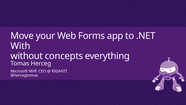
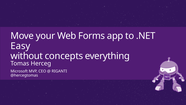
With: With -> Easy (20, 46)
